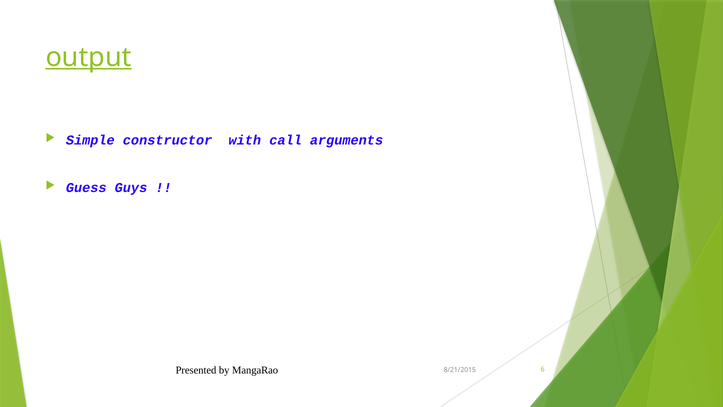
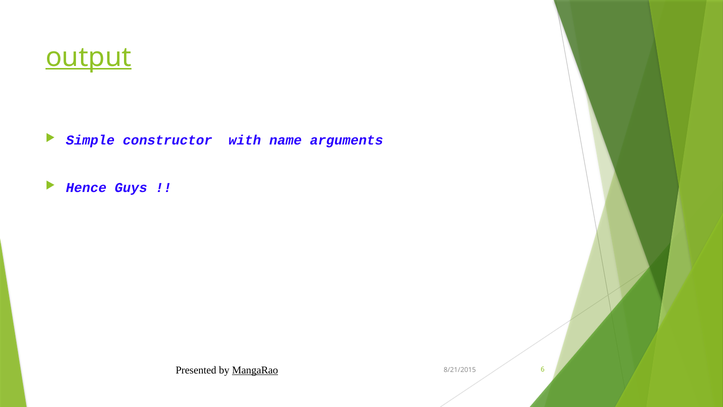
call: call -> name (286, 140)
Guess: Guess -> Hence (86, 188)
MangaRao underline: none -> present (255, 370)
